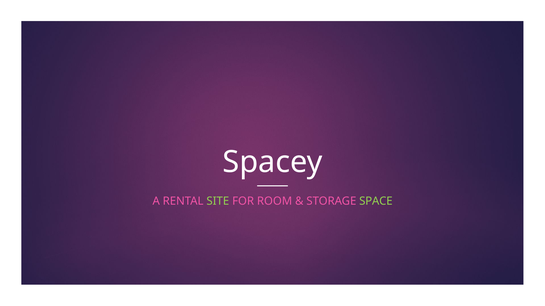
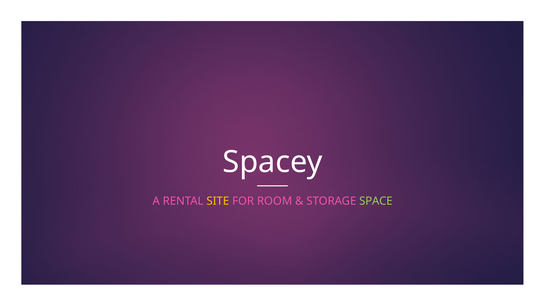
SITE colour: light green -> yellow (218, 202)
